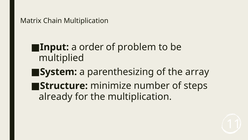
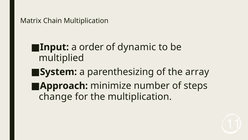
problem: problem -> dynamic (137, 47)
Structure: Structure -> Approach (64, 86)
already: already -> change (56, 96)
